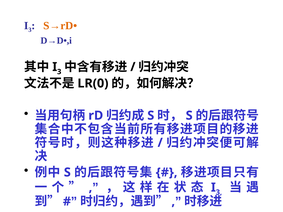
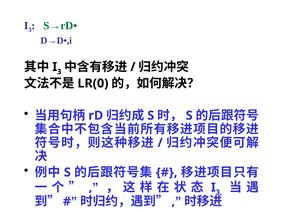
S→rD• colour: orange -> green (60, 26)
